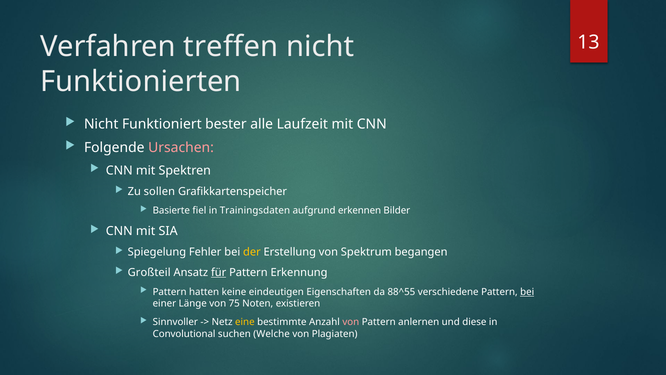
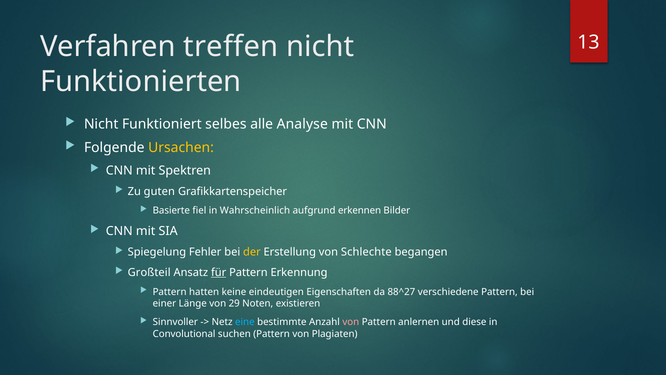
bester: bester -> selbes (226, 124)
Laufzeit: Laufzeit -> Analyse (302, 124)
Ursachen colour: pink -> yellow (181, 148)
sollen: sollen -> guten (159, 191)
Trainingsdaten: Trainingsdaten -> Wahrscheinlich (255, 211)
Spektrum: Spektrum -> Schlechte (366, 252)
88^55: 88^55 -> 88^27 (401, 292)
bei underline: present -> none (527, 292)
75: 75 -> 29 (234, 303)
eine colour: yellow -> light blue (245, 322)
suchen Welche: Welche -> Pattern (272, 334)
